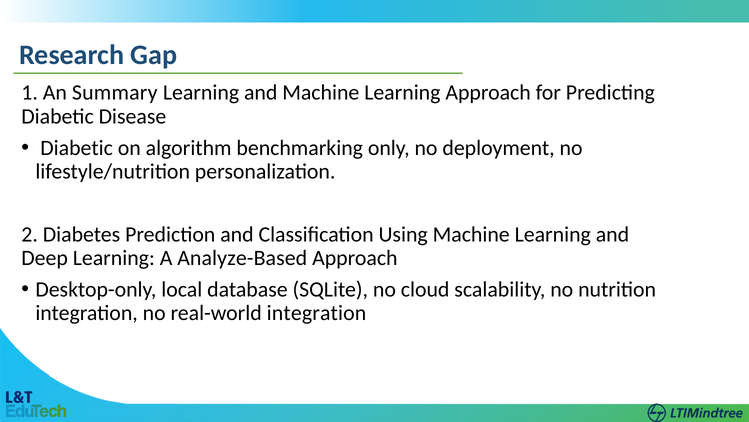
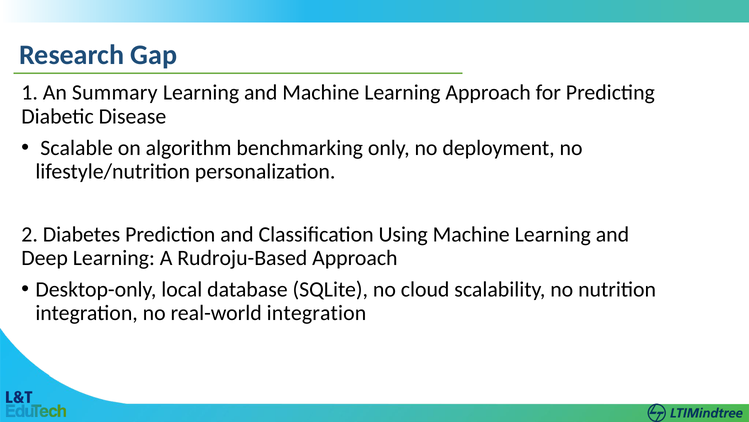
Diabetic: Diabetic -> Scalable (77, 148)
Analyze-Based: Analyze-Based -> Rudroju-Based (242, 258)
